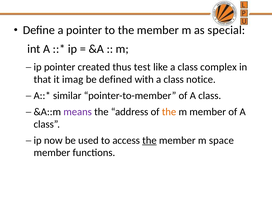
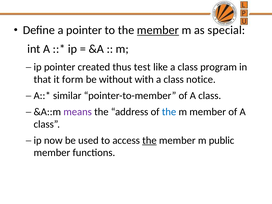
member underline: none -> present (158, 30)
complex: complex -> program (219, 67)
imag: imag -> form (73, 79)
defined: defined -> without (116, 79)
the colour: orange -> blue (169, 112)
space: space -> public (222, 140)
